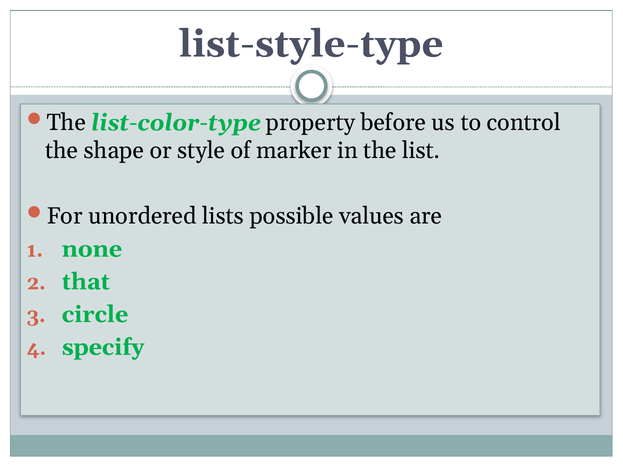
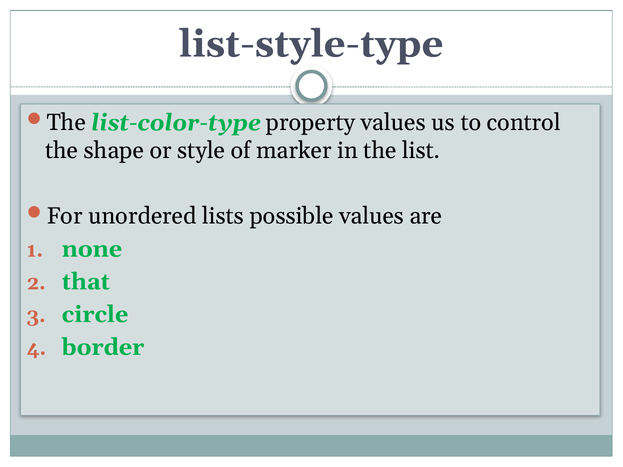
property before: before -> values (393, 123)
specify: specify -> border (103, 347)
